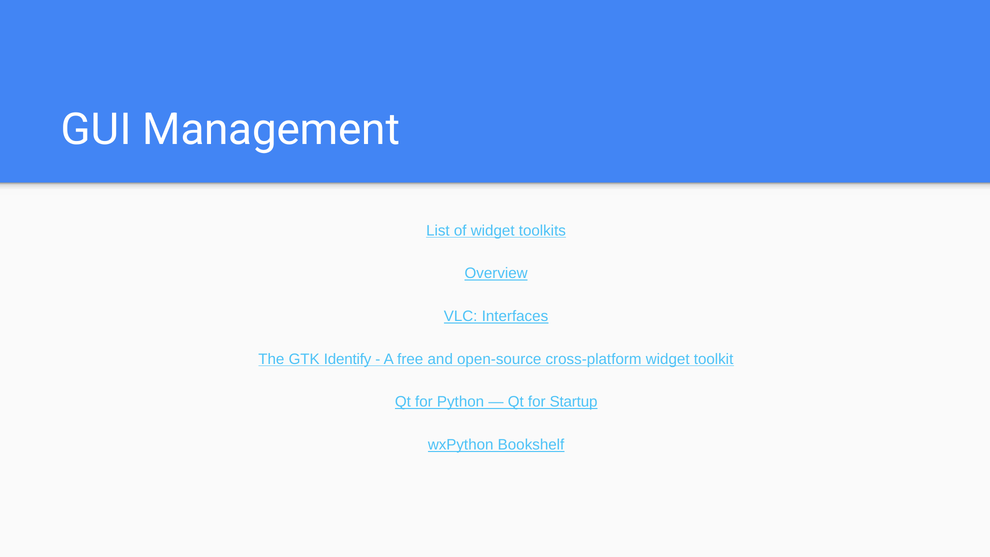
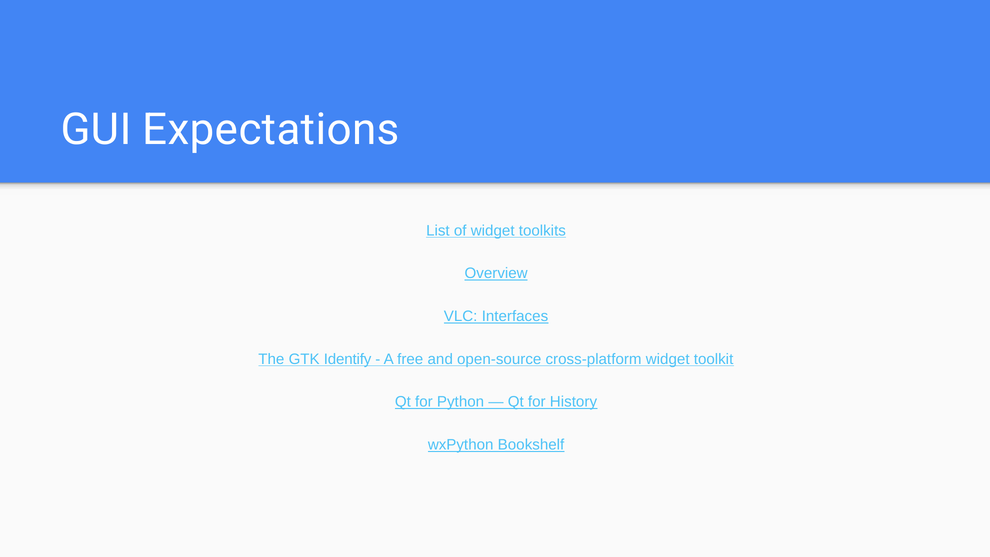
Management: Management -> Expectations (271, 130)
Startup: Startup -> History (573, 402)
